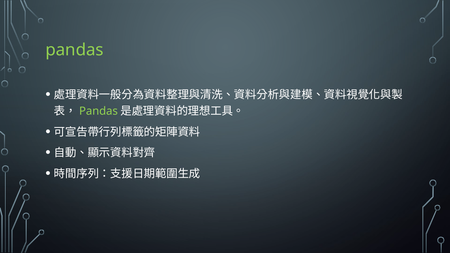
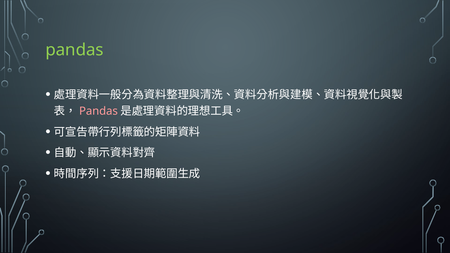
Pandas colour: light green -> pink (98, 111)
